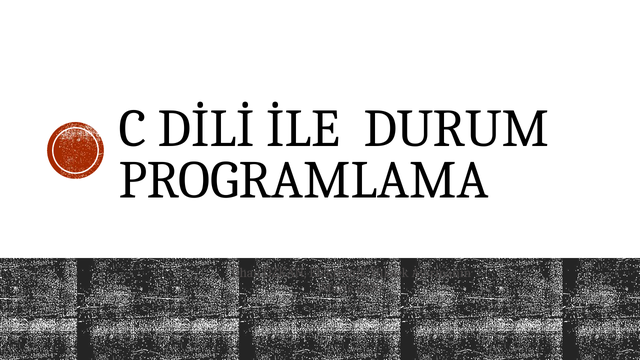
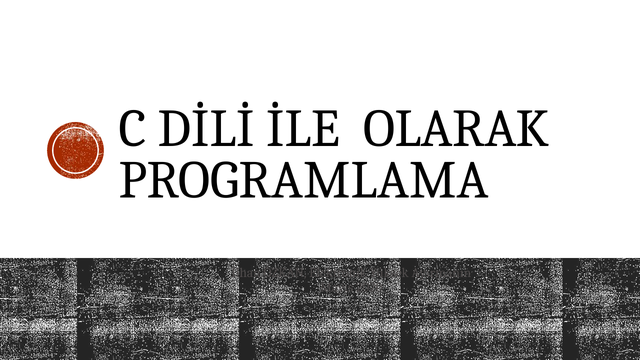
DURUM: DURUM -> OLARAK (456, 129)
